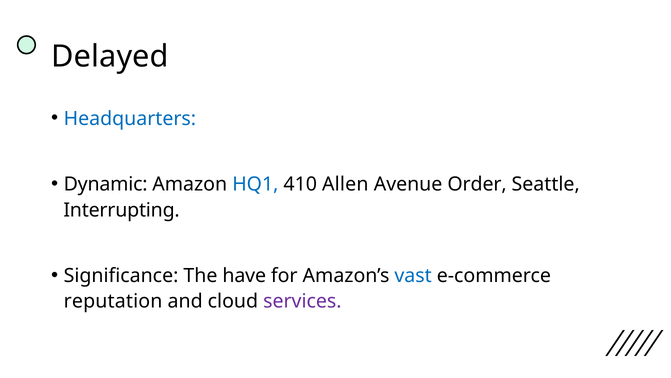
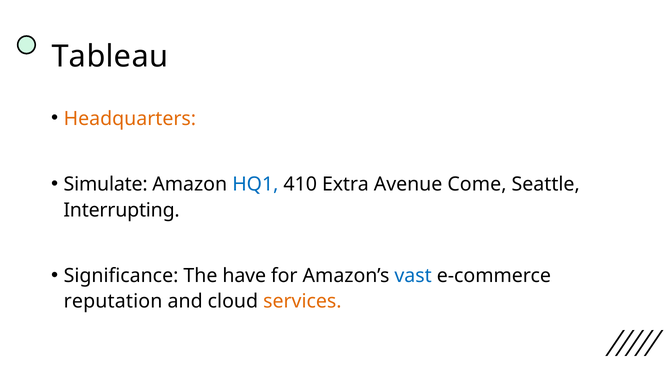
Delayed: Delayed -> Tableau (110, 56)
Headquarters colour: blue -> orange (130, 118)
Dynamic: Dynamic -> Simulate (106, 184)
Allen: Allen -> Extra (345, 184)
Order: Order -> Come (477, 184)
services colour: purple -> orange (302, 301)
